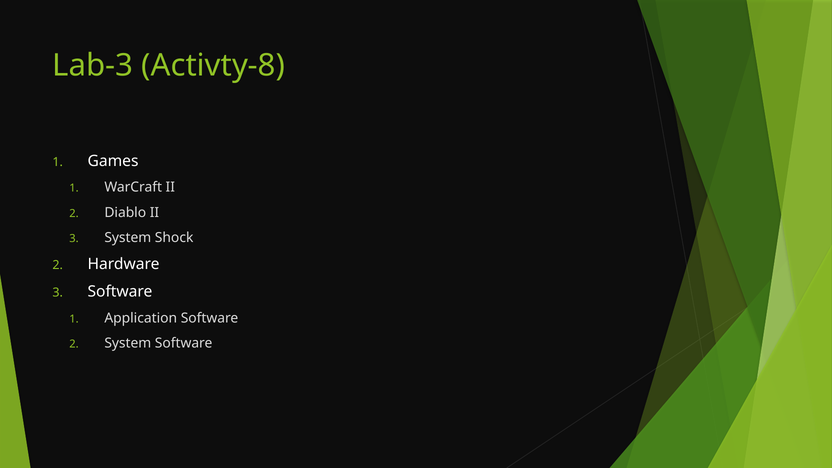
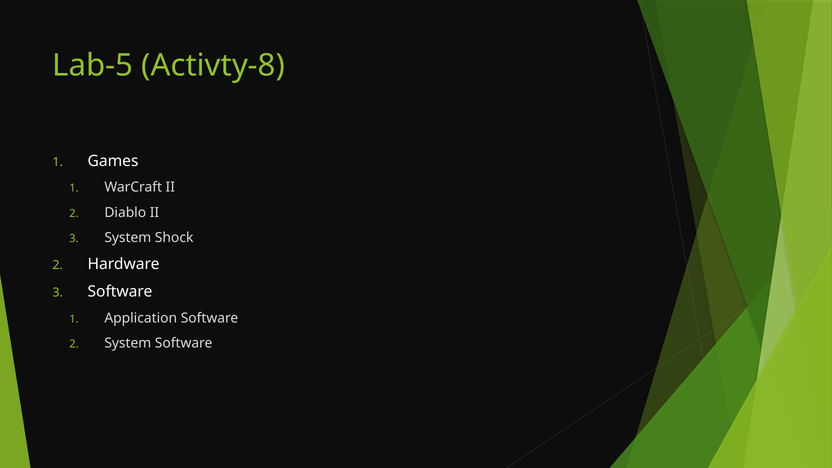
Lab-3: Lab-3 -> Lab-5 (93, 66)
